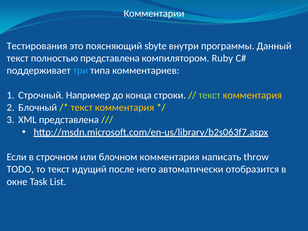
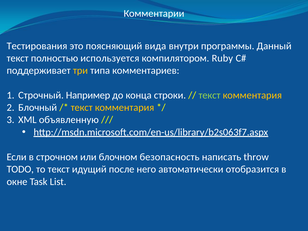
sbyte: sbyte -> вида (155, 46)
полностью представлена: представлена -> используется (110, 58)
три colour: light blue -> yellow (80, 71)
XML представлена: представлена -> объявленную (69, 120)
блочном комментария: комментария -> безопасность (170, 157)
